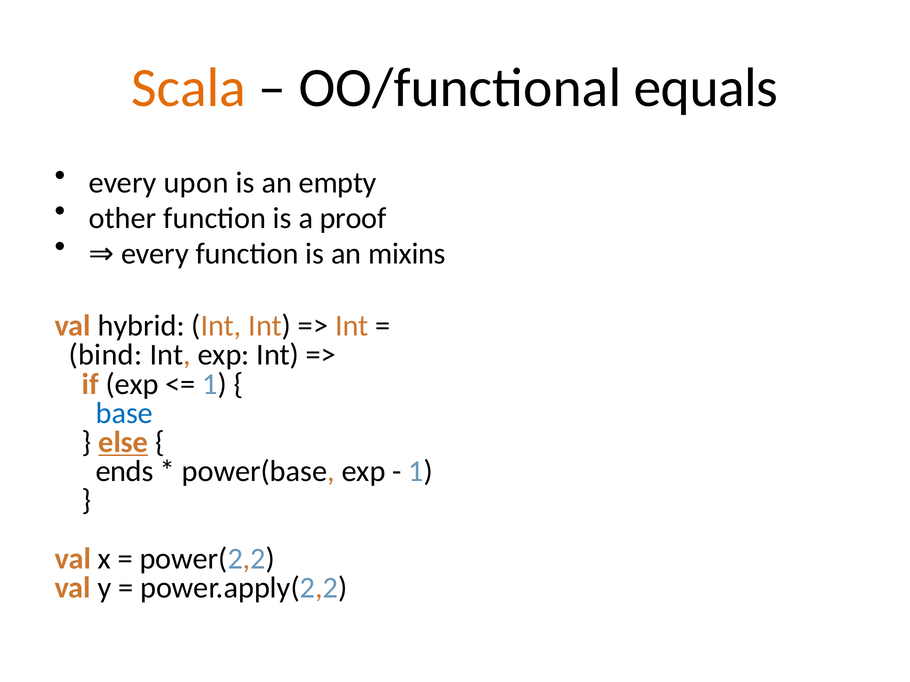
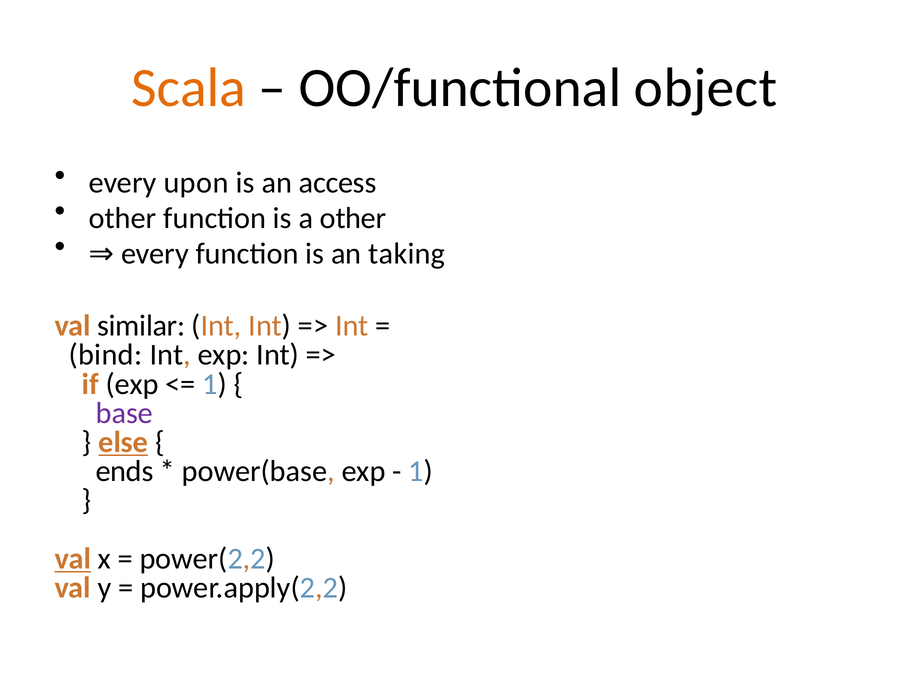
equals: equals -> object (706, 88)
empty: empty -> access (338, 183)
a proof: proof -> other (353, 218)
mixins: mixins -> taking (407, 254)
hybrid: hybrid -> similar (141, 326)
base colour: blue -> purple (124, 413)
val underline: none -> present (73, 559)
